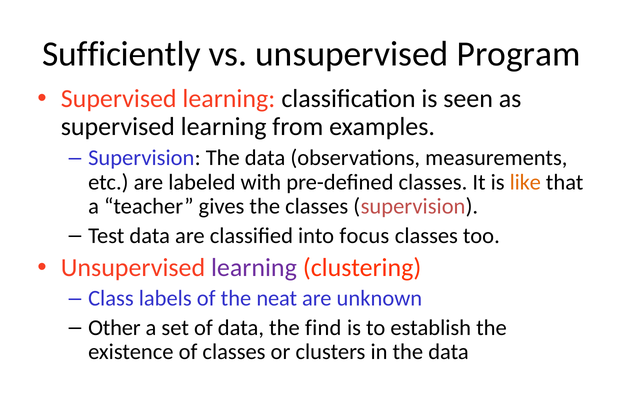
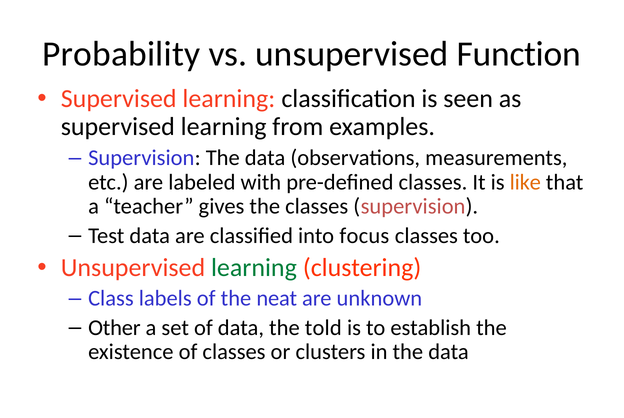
Sufficiently: Sufficiently -> Probability (121, 54)
Program: Program -> Function (519, 54)
learning colour: purple -> green (254, 268)
find: find -> told (323, 328)
